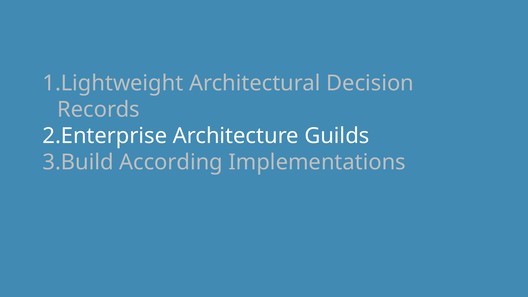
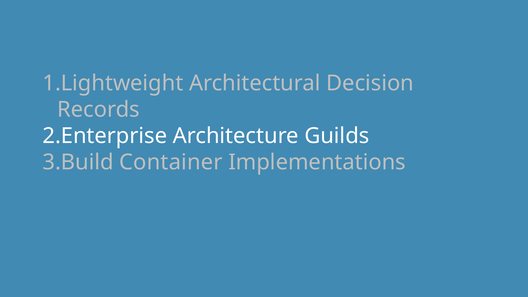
According: According -> Container (171, 162)
